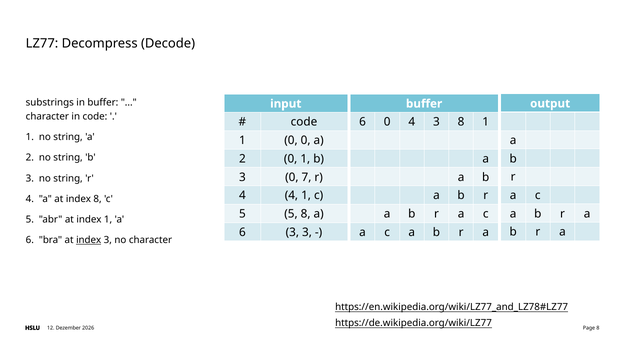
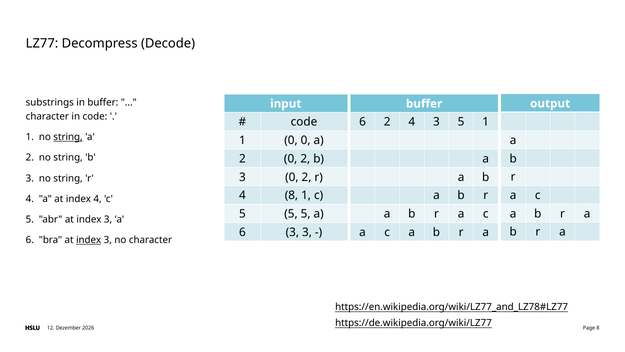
6 0: 0 -> 2 (387, 122)
3 8: 8 -> 5 (461, 122)
string underline: none -> present (68, 137)
2 0 1: 1 -> 2 (305, 159)
3 0 7: 7 -> 2 (306, 177)
4 4: 4 -> 8 (291, 195)
index 8: 8 -> 4 (98, 199)
5 5 8: 8 -> 5 (306, 214)
abr at index 1: 1 -> 3 (108, 219)
